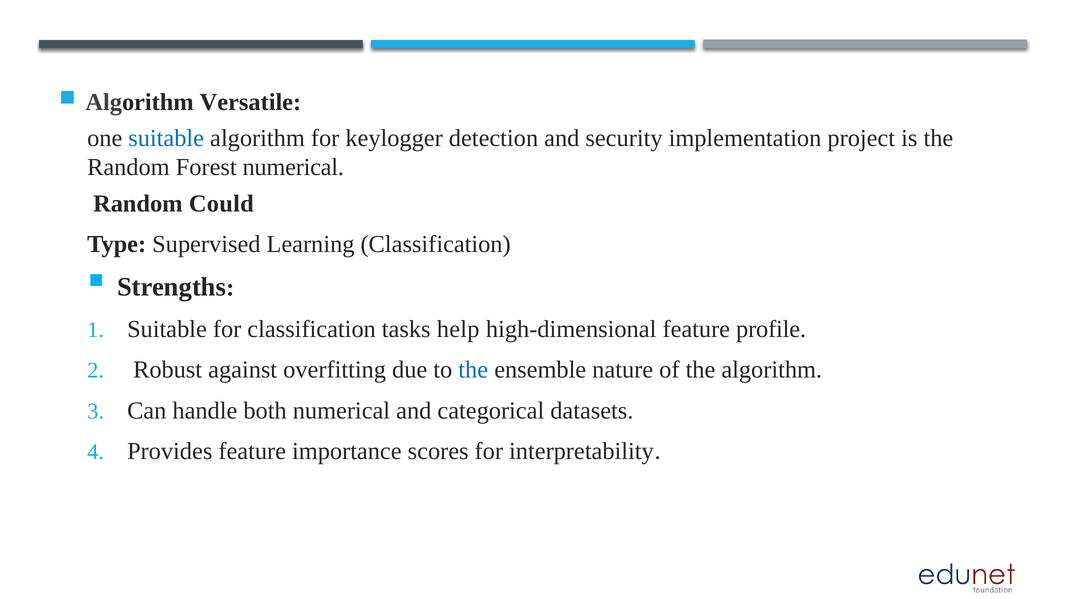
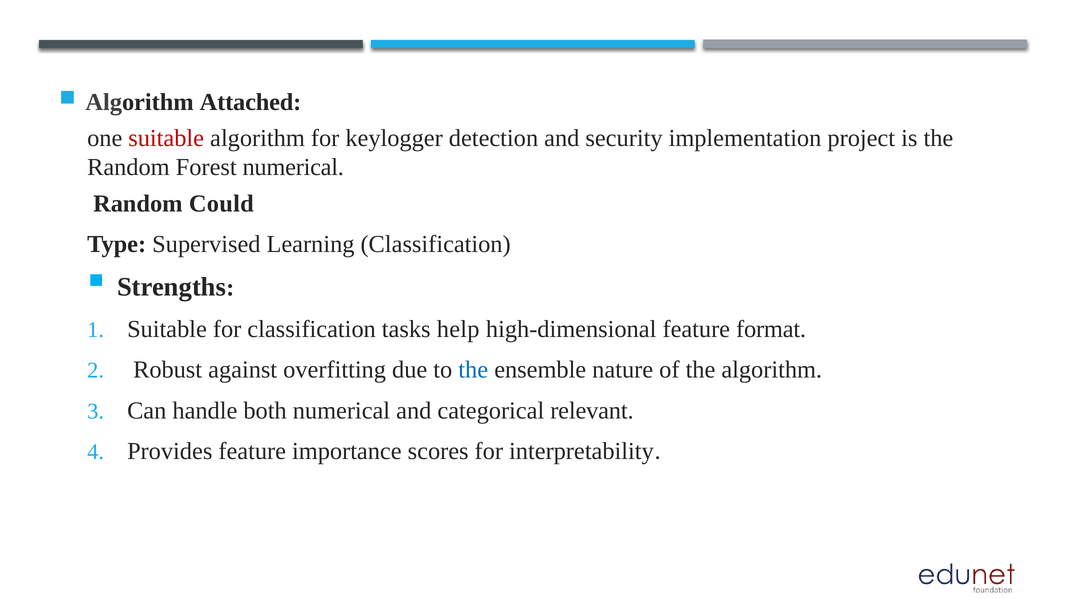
Versatile: Versatile -> Attached (251, 102)
suitable colour: blue -> red (166, 138)
profile: profile -> format (771, 329)
datasets: datasets -> relevant (592, 411)
